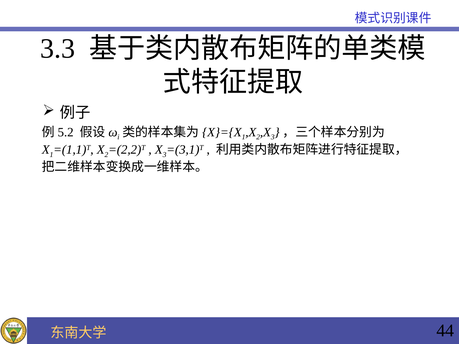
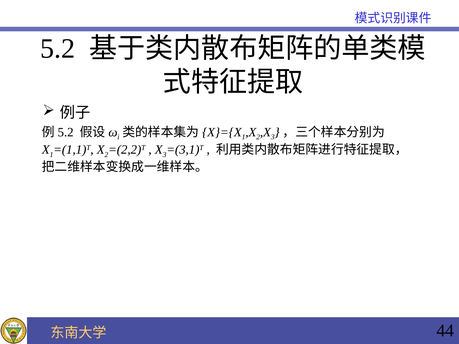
3.3: 3.3 -> 5.2 (58, 49)
